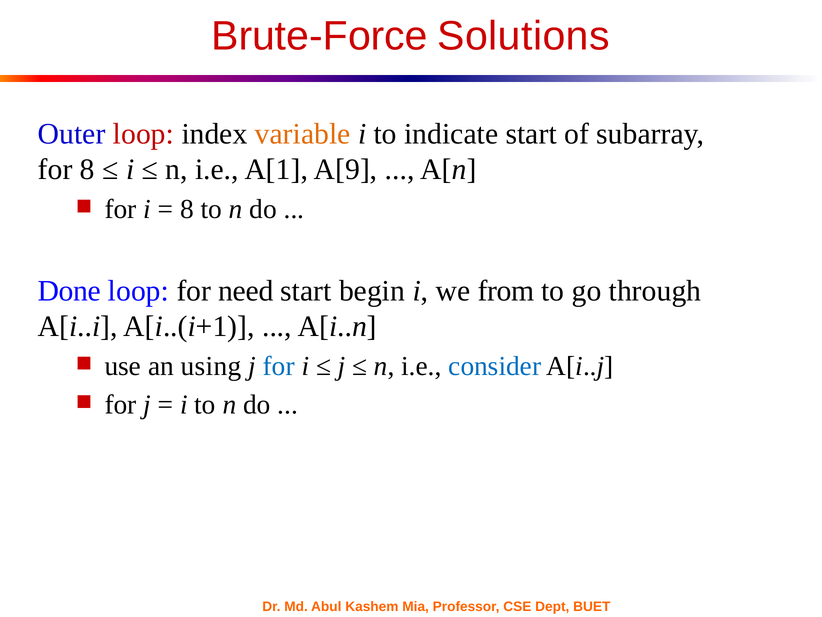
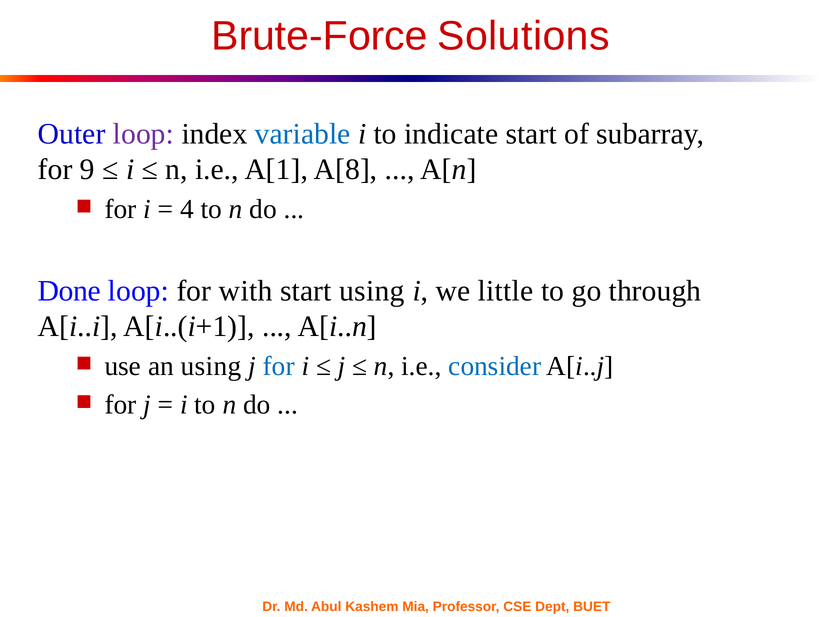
loop colour: red -> purple (143, 134)
variable colour: orange -> blue (303, 134)
for 8: 8 -> 9 (87, 169)
A[9: A[9 -> A[8 (346, 169)
8: 8 -> 4 (187, 209)
need: need -> with (246, 291)
start begin: begin -> using (372, 291)
from: from -> little (506, 291)
